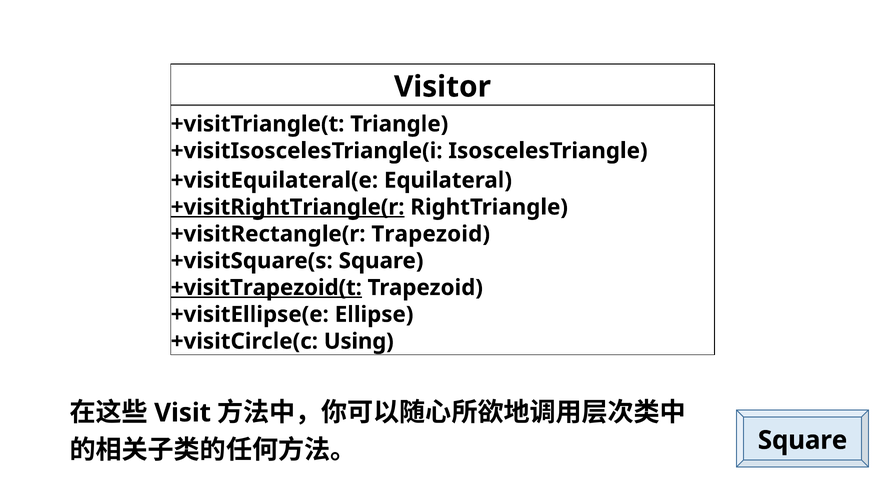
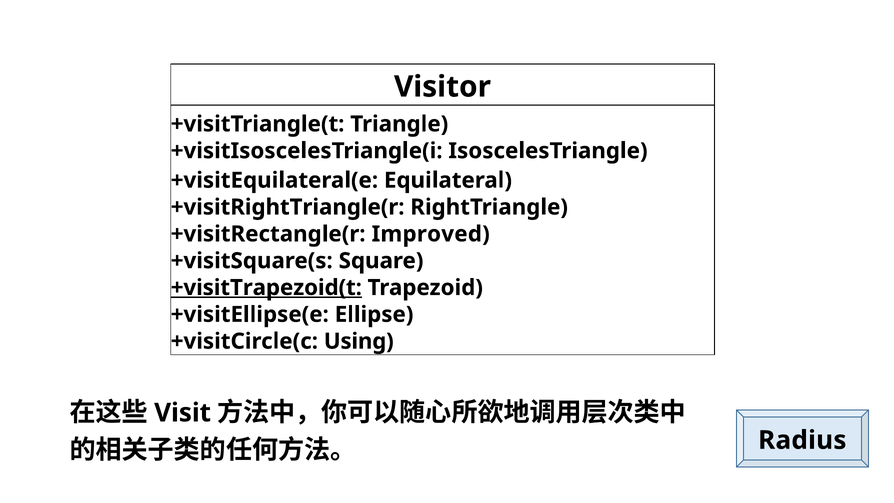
+visitRightTriangle(r underline: present -> none (288, 207)
+visitRectangle(r Trapezoid: Trapezoid -> Improved (431, 234)
Square: Square -> Radius (802, 440)
